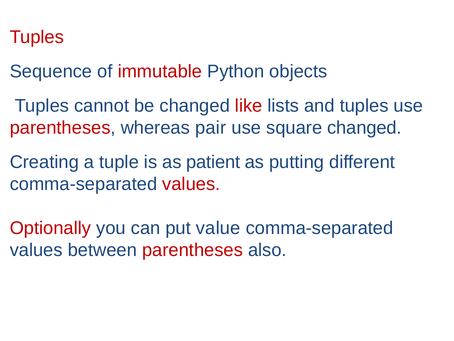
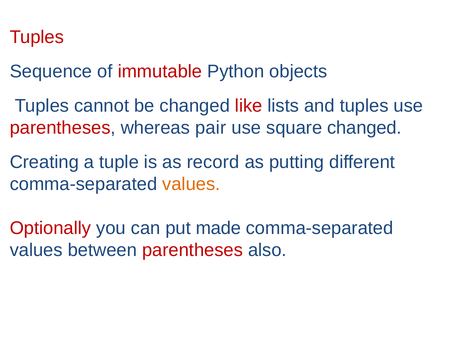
patient: patient -> record (213, 162)
values colour: red -> orange (191, 184)
value: value -> made (218, 228)
